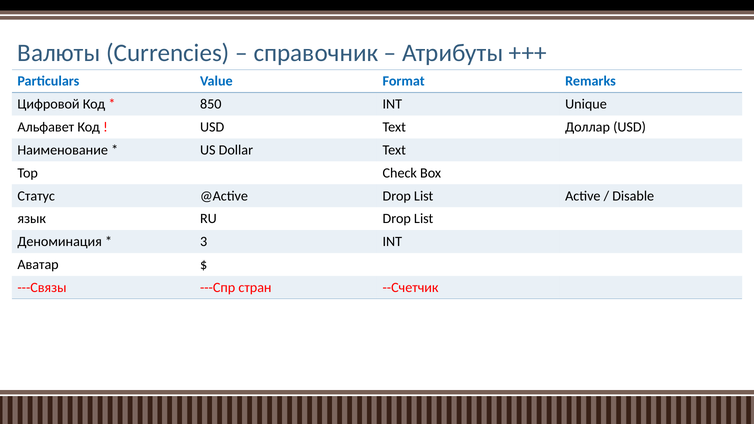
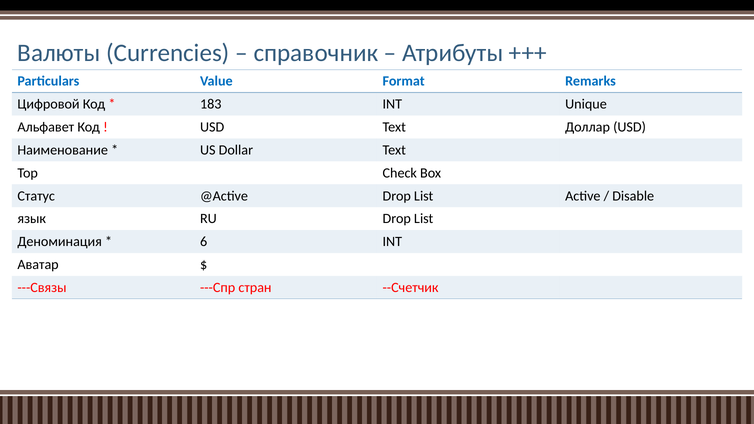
850: 850 -> 183 (211, 104)
3: 3 -> 6 (204, 242)
